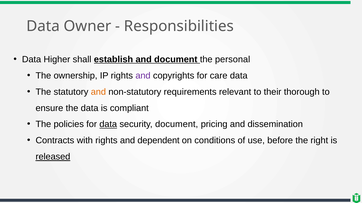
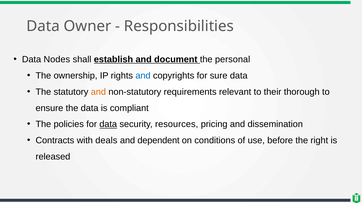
Higher: Higher -> Nodes (57, 59)
and colour: purple -> blue (143, 76)
care: care -> sure (219, 76)
security document: document -> resources (177, 125)
with rights: rights -> deals (106, 141)
released underline: present -> none (53, 157)
